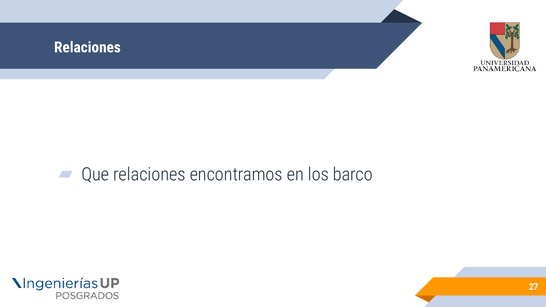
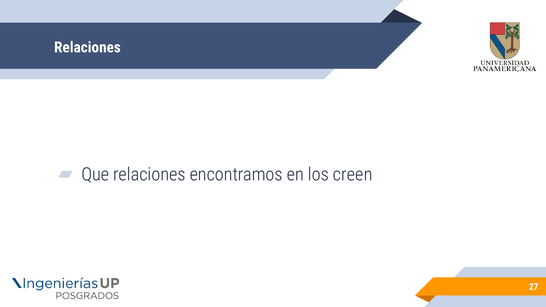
barco: barco -> creen (353, 174)
